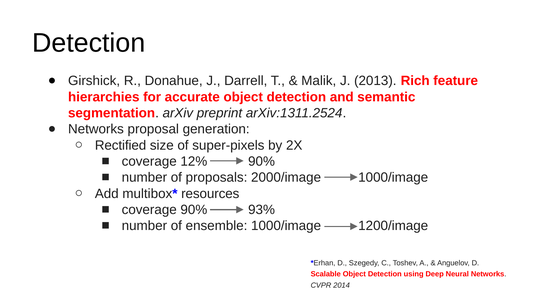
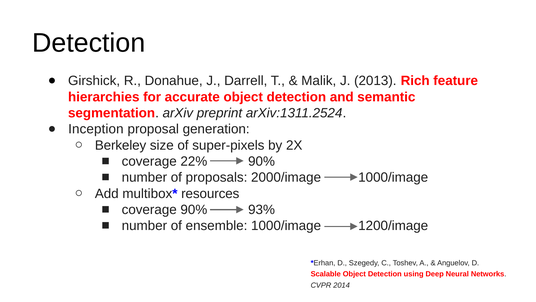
Networks: Networks -> Inception (96, 129)
Rectified: Rectified -> Berkeley (121, 145)
12%: 12% -> 22% (194, 161)
